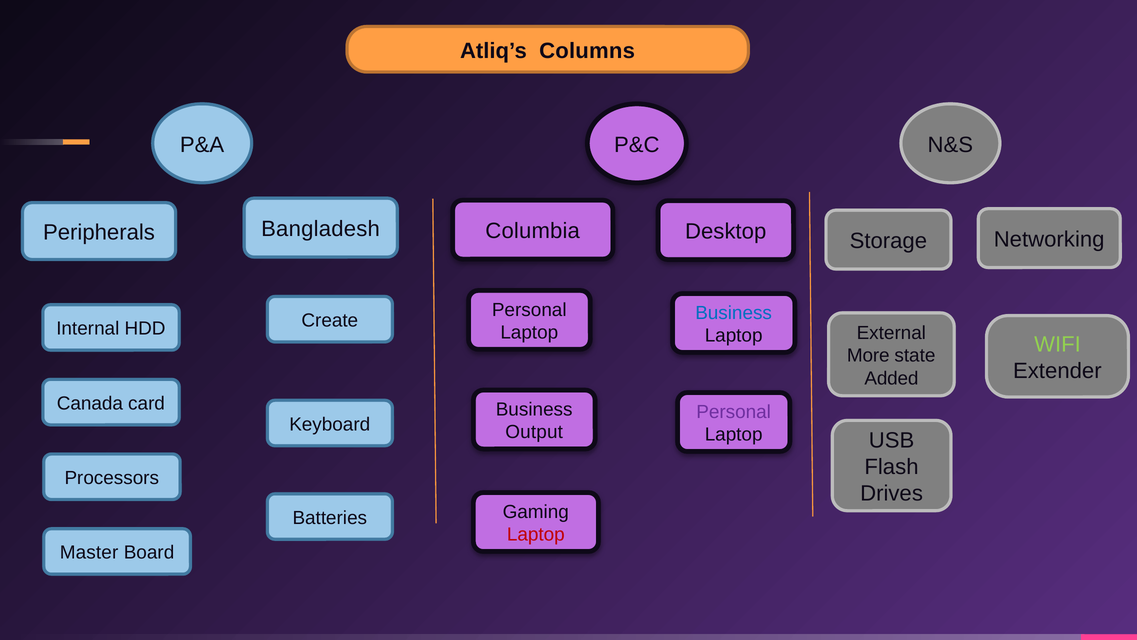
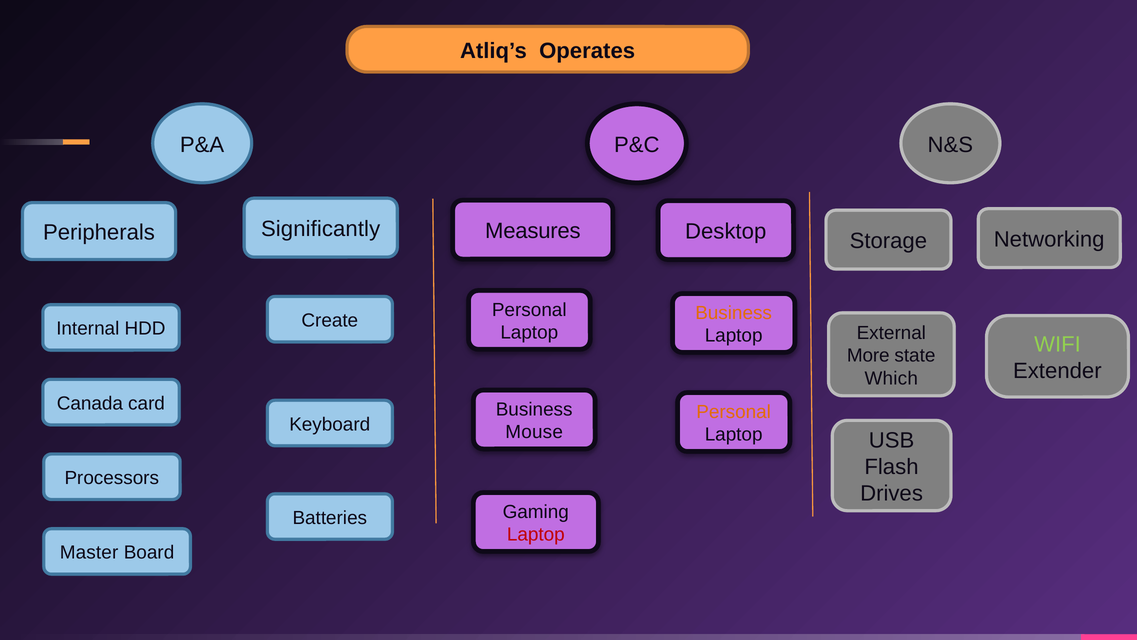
Columns: Columns -> Operates (587, 51)
Columbia: Columbia -> Measures (533, 231)
Bangladesh: Bangladesh -> Significantly (321, 229)
Business colour: blue -> orange (734, 313)
Added: Added -> Which (891, 378)
Personal colour: purple -> orange (734, 412)
Output: Output -> Mouse (534, 432)
